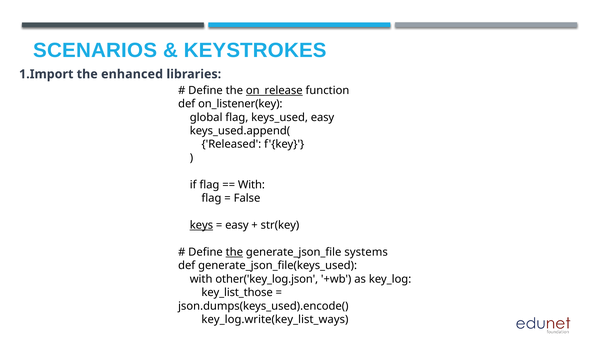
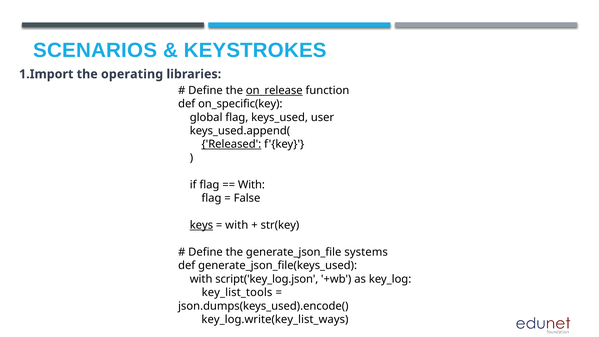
enhanced: enhanced -> operating (132, 74)
on_listener(key: on_listener(key -> on_specific(key (240, 104)
keys_used easy: easy -> user (322, 117)
Released underline: none -> present (231, 144)
easy: easy -> with (237, 225)
the underline: present -> none (234, 252)
other('key_log.json: other('key_log.json -> script('key_log.json (267, 279)
key_list_those: key_list_those -> key_list_tools (237, 292)
